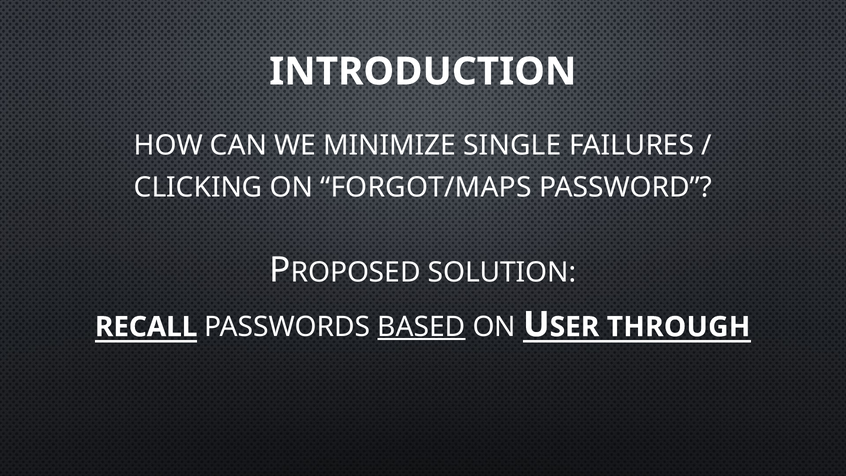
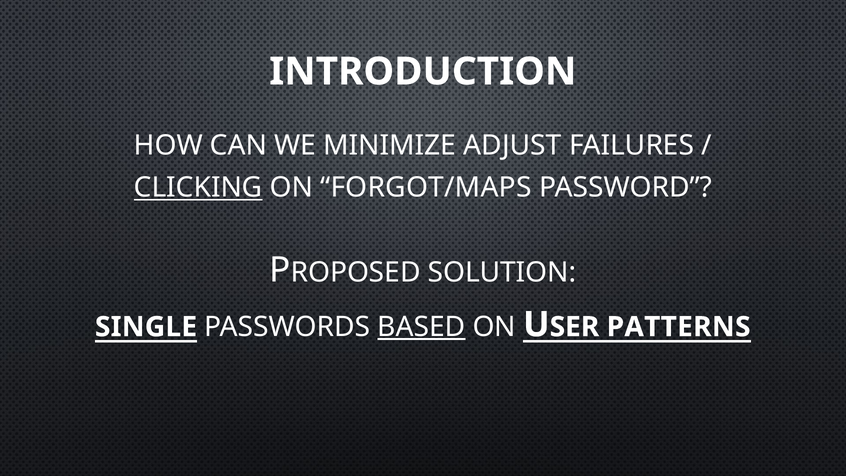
SINGLE: SINGLE -> ADJUST (513, 145)
CLICKING underline: none -> present (198, 188)
RECALL: RECALL -> SINGLE (146, 327)
THROUGH: THROUGH -> PATTERNS (679, 327)
